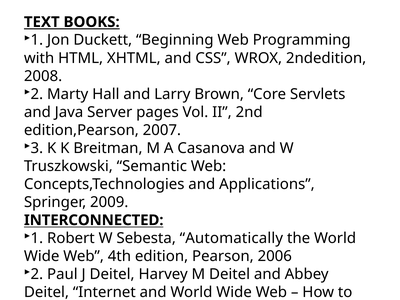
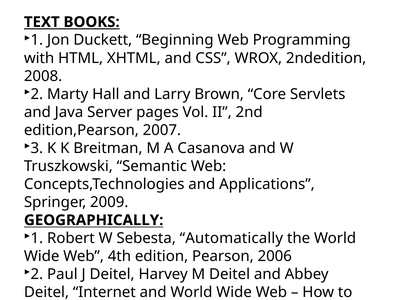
INTERCONNECTED: INTERCONNECTED -> GEOGRAPHICALLY (94, 220)
